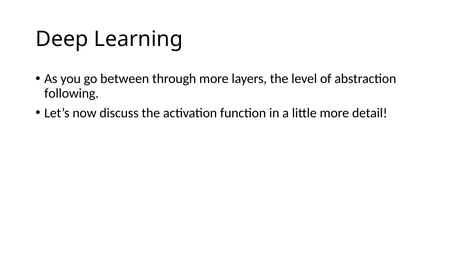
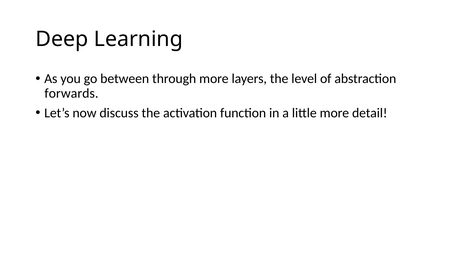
following: following -> forwards (71, 93)
